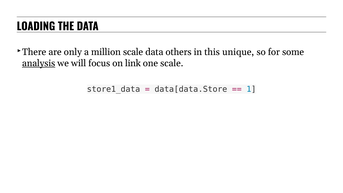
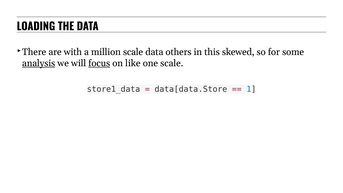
only: only -> with (73, 52)
unique: unique -> skewed (238, 52)
focus underline: none -> present (99, 63)
link: link -> like (133, 63)
